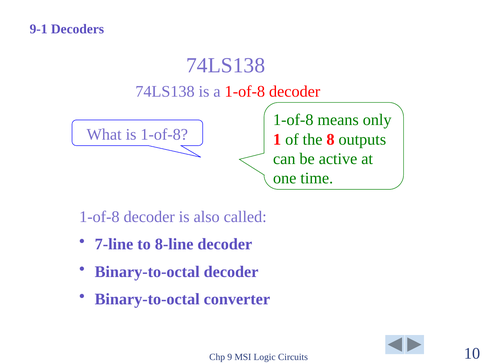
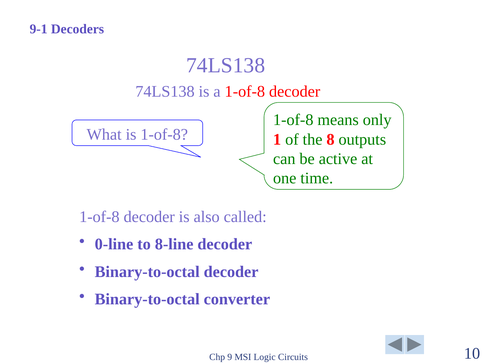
7-line: 7-line -> 0-line (114, 244)
